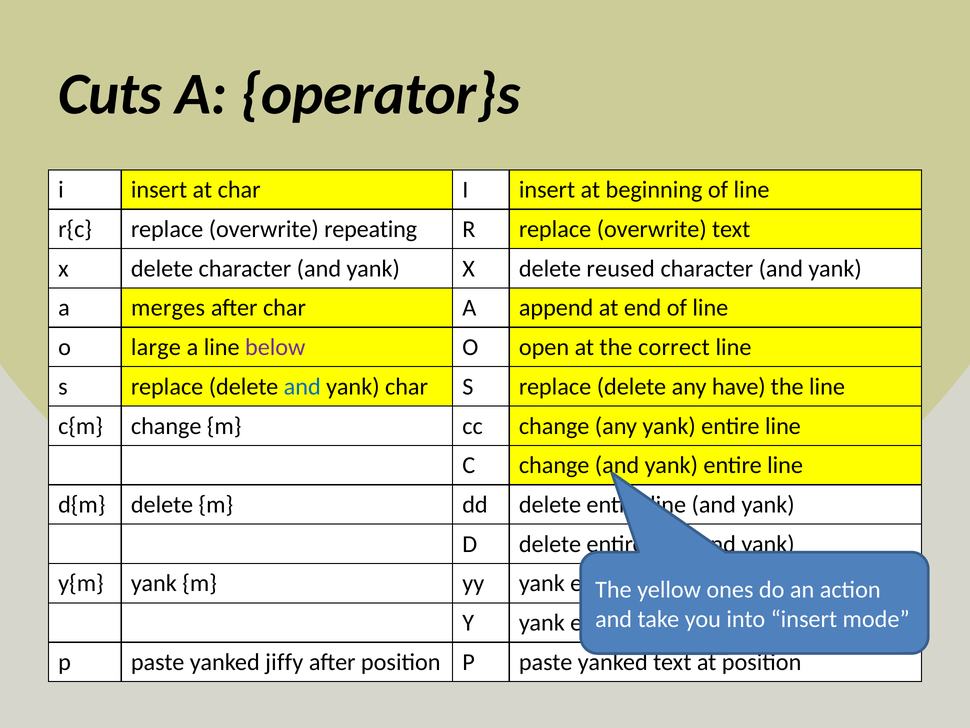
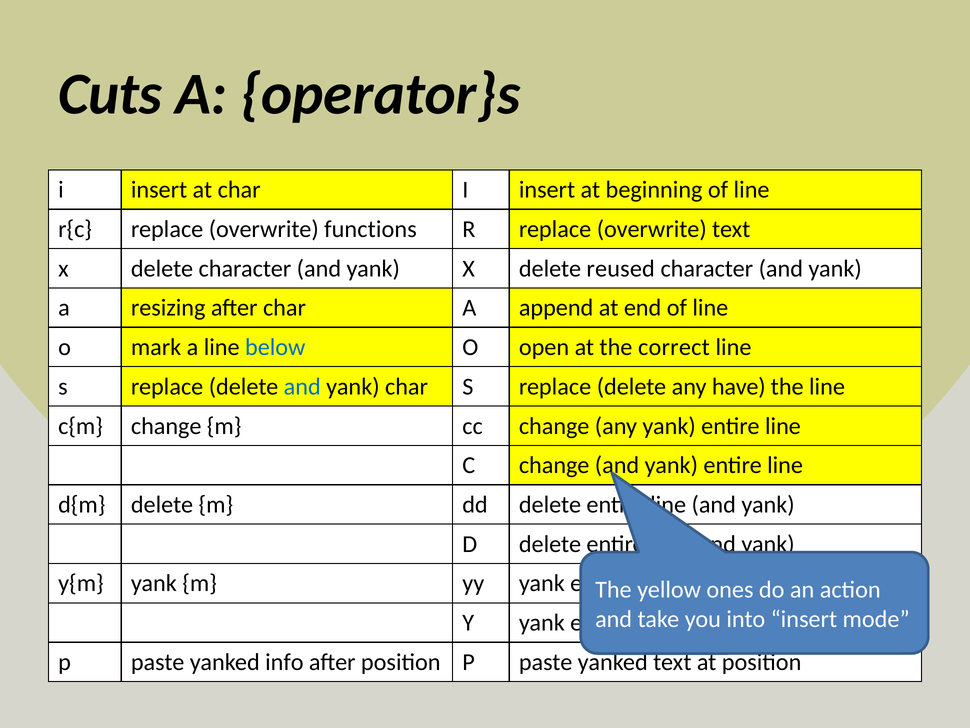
repeating: repeating -> functions (370, 229)
merges: merges -> resizing (168, 308)
large: large -> mark (156, 347)
below colour: purple -> blue (275, 347)
jiffy: jiffy -> info (284, 662)
